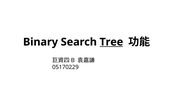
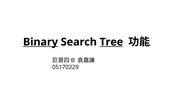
Binary underline: none -> present (41, 42)
